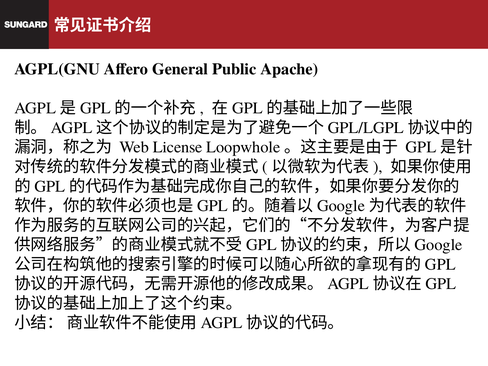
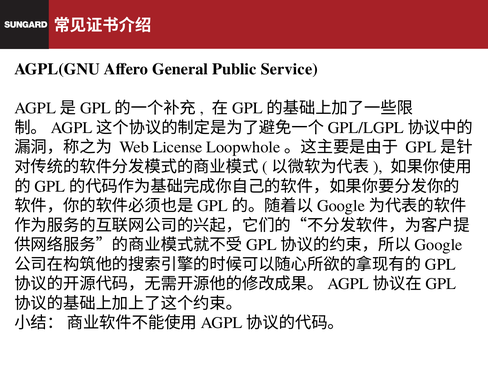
Apache: Apache -> Service (289, 69)
